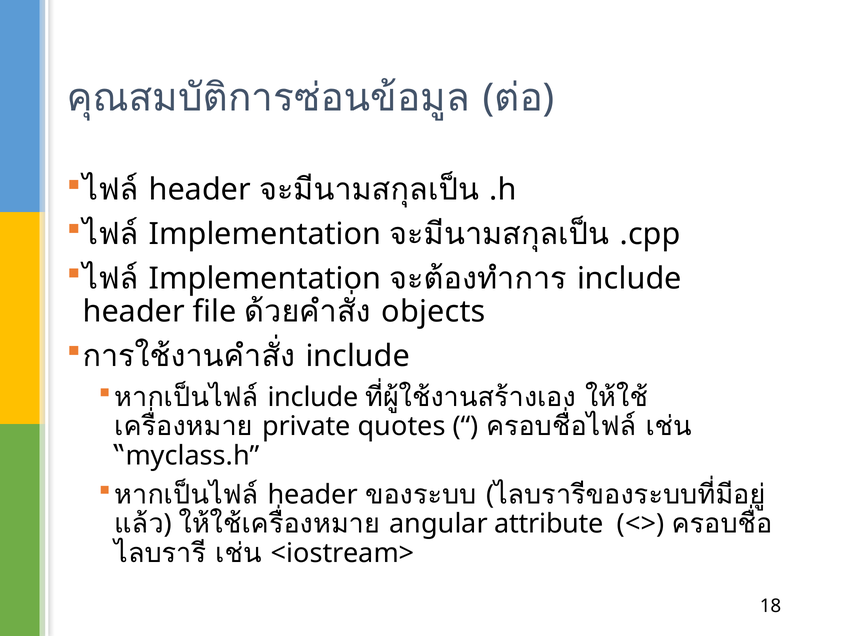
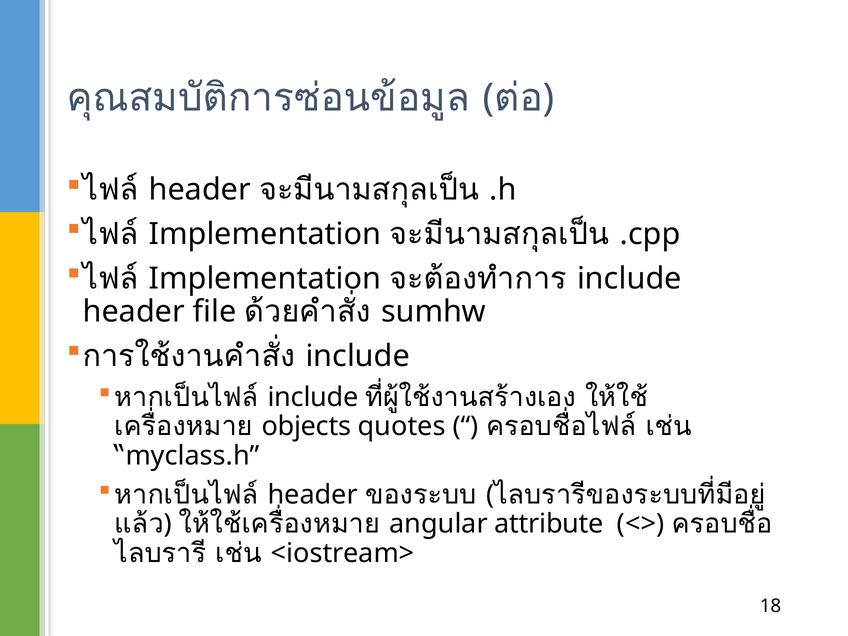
objects: objects -> sumhw (434, 312)
private: private -> objects (306, 426)
